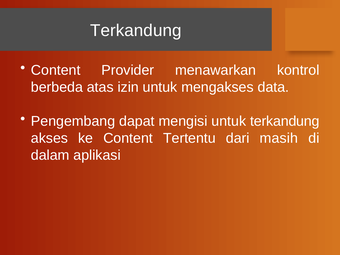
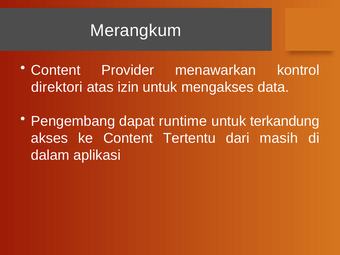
Terkandung: Terkandung -> Merangkum (136, 31)
berbeda: berbeda -> direktori (57, 87)
mengisi: mengisi -> runtime (183, 121)
